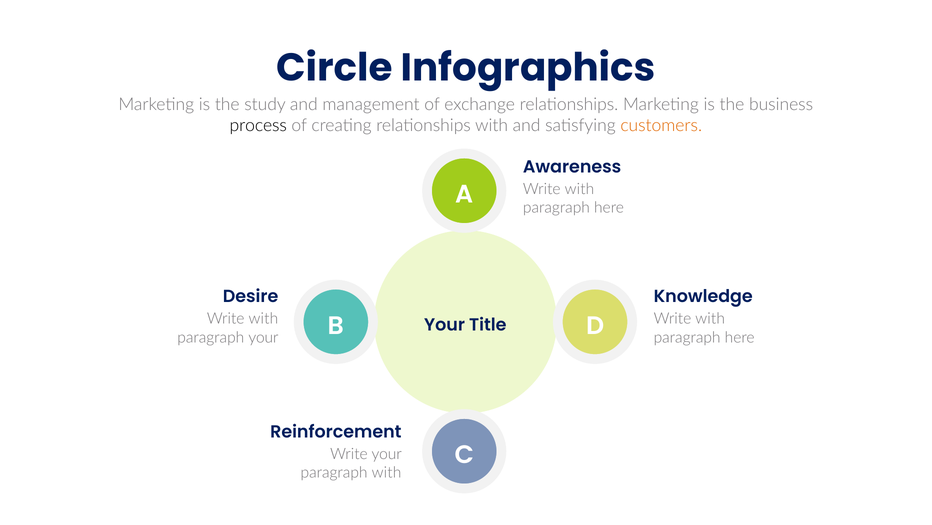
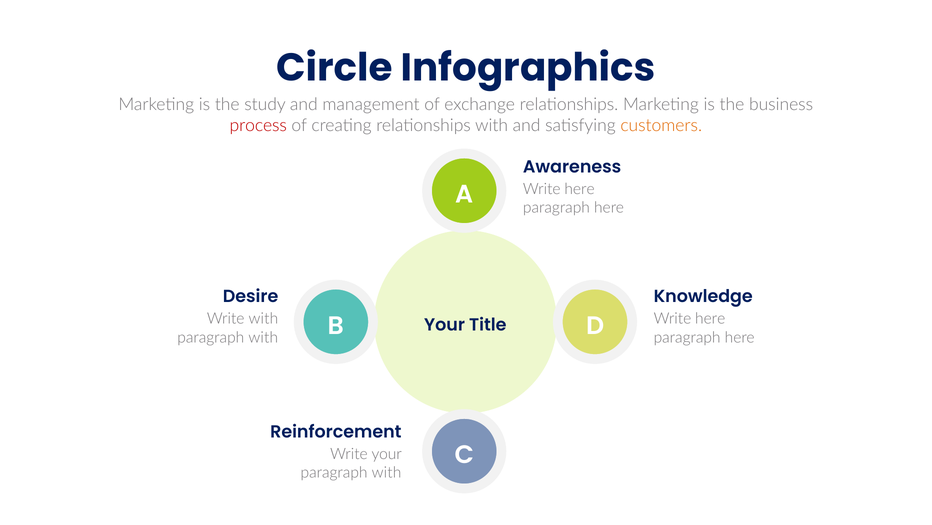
process colour: black -> red (258, 126)
with: with -> here (580, 189)
with: with -> here (710, 318)
your: your -> with (263, 337)
